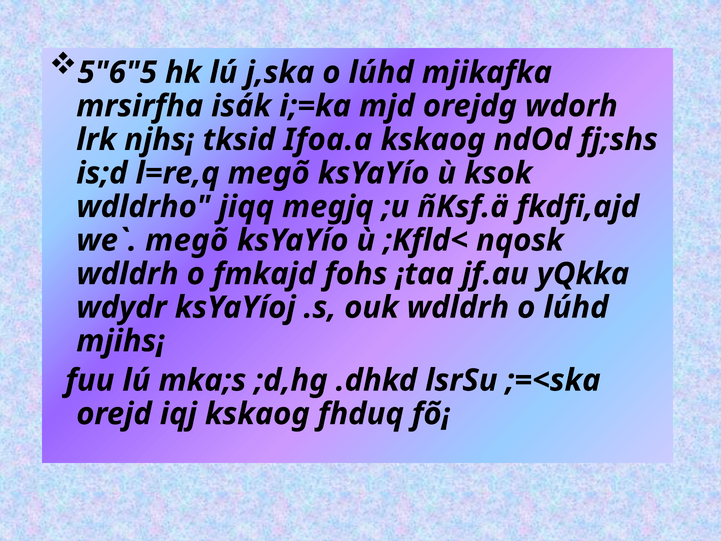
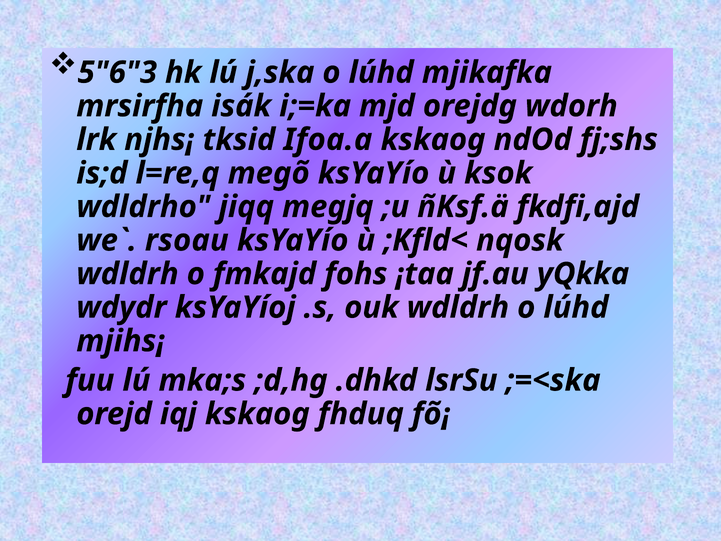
5"6"5: 5"6"5 -> 5"6"3 (117, 72)
megõ: megõ -> rsoau (187, 240)
